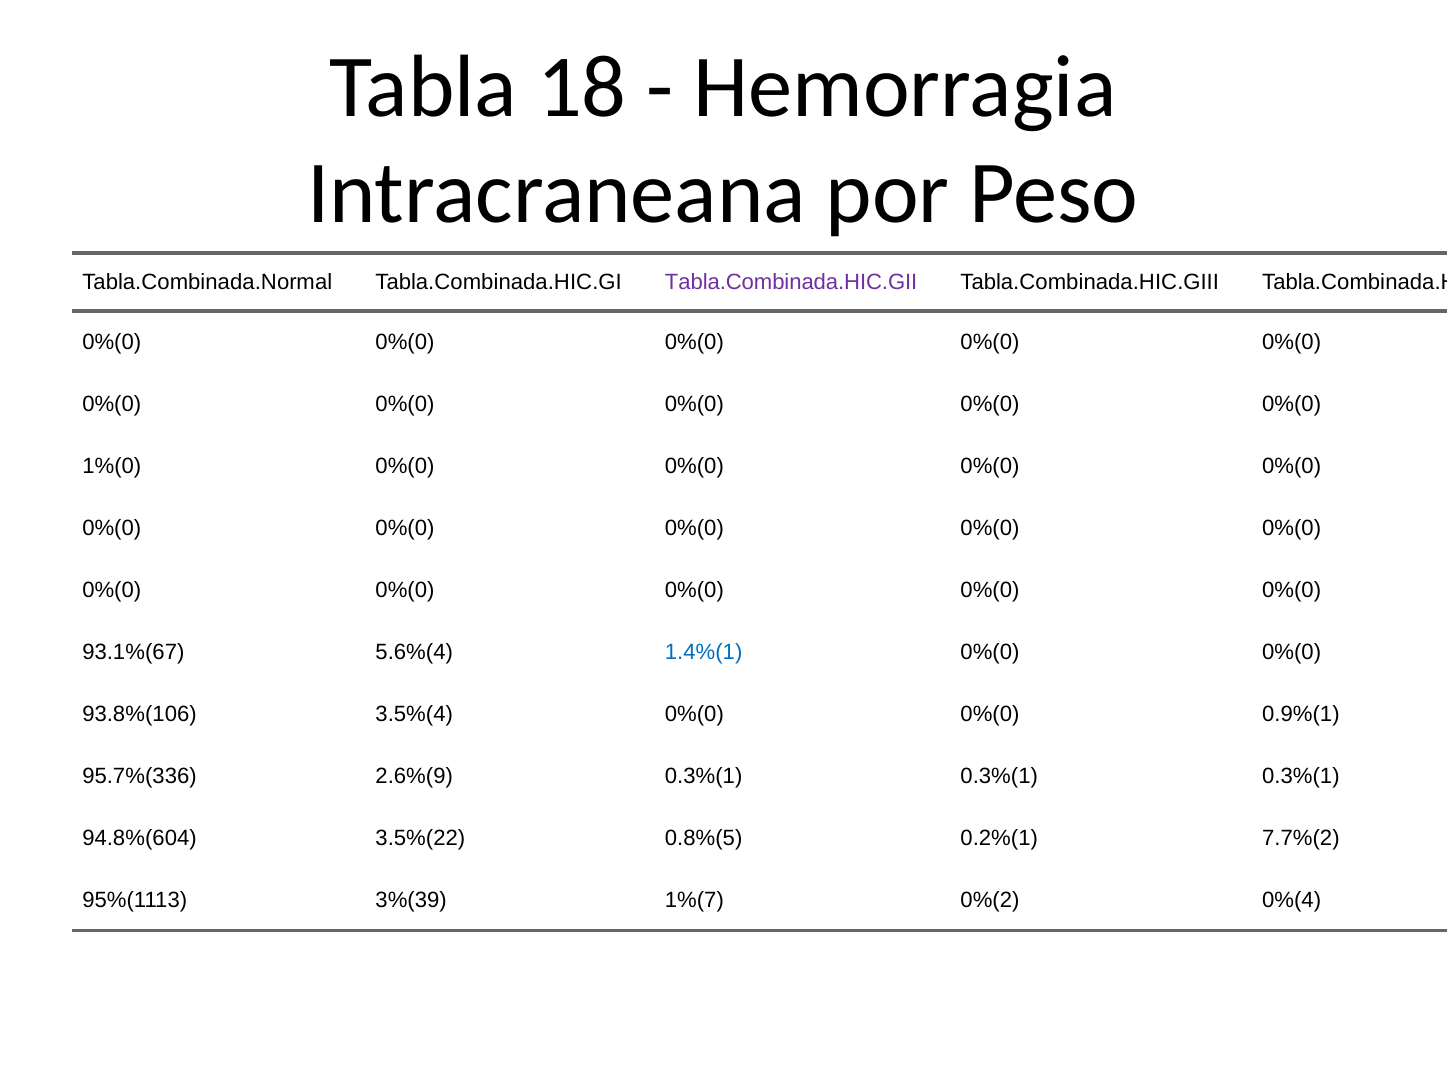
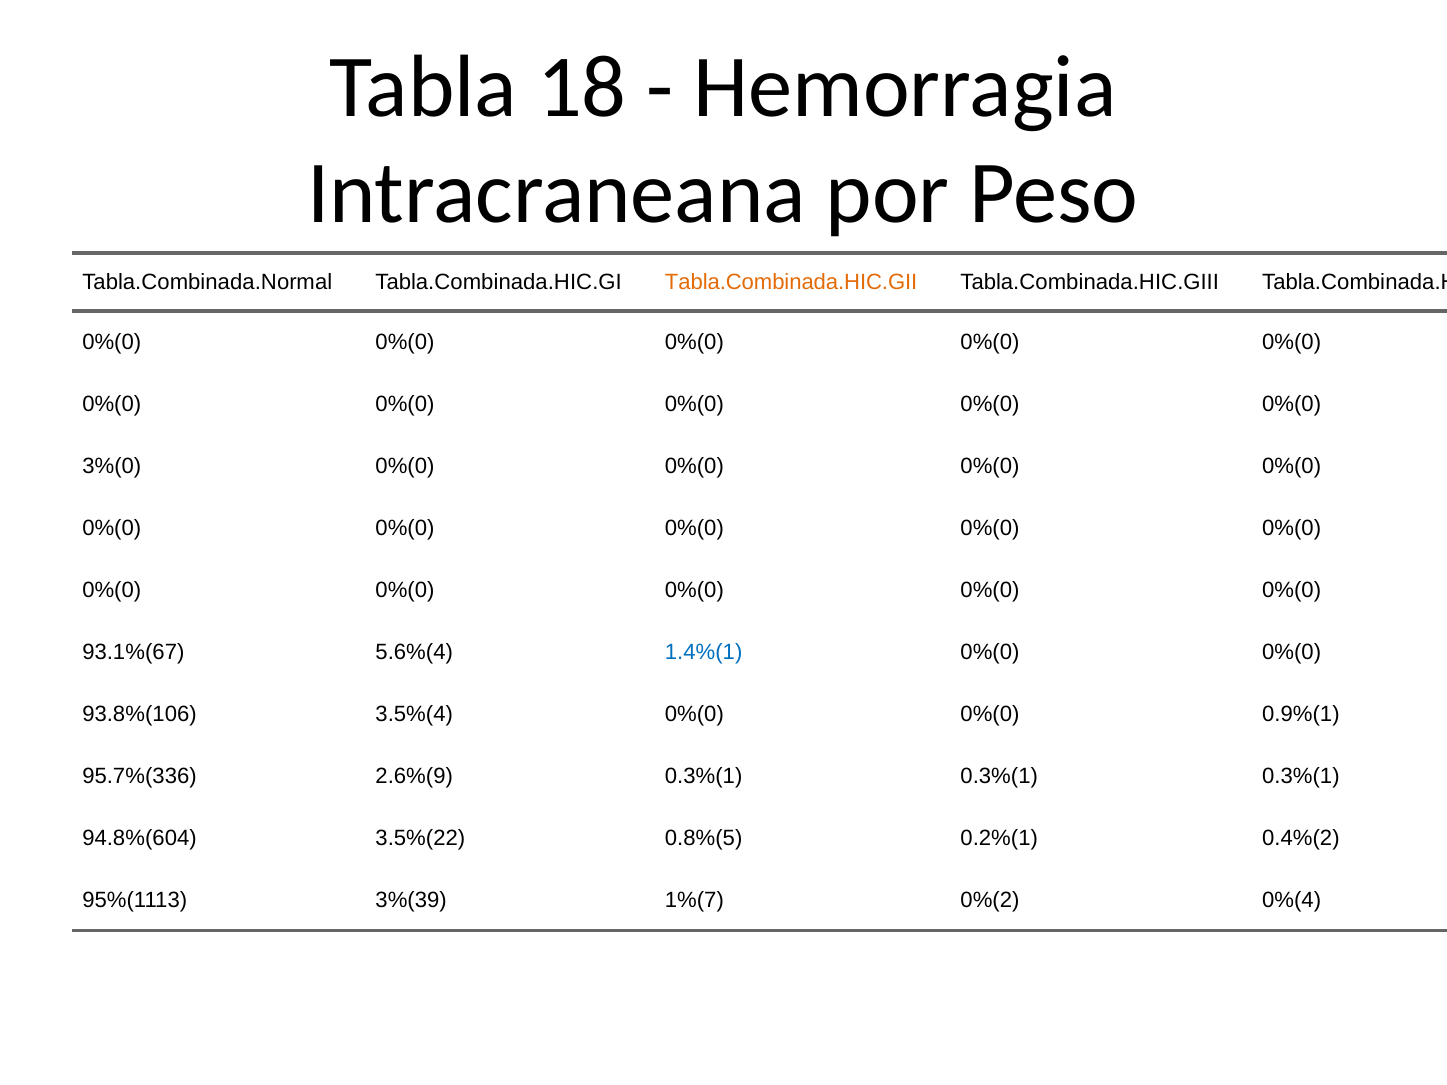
Tabla.Combinada.HIC.GII colour: purple -> orange (791, 282)
1%(0: 1%(0 -> 3%(0 (112, 466)
7.7%(2: 7.7%(2 -> 0.4%(2 (1301, 838)
